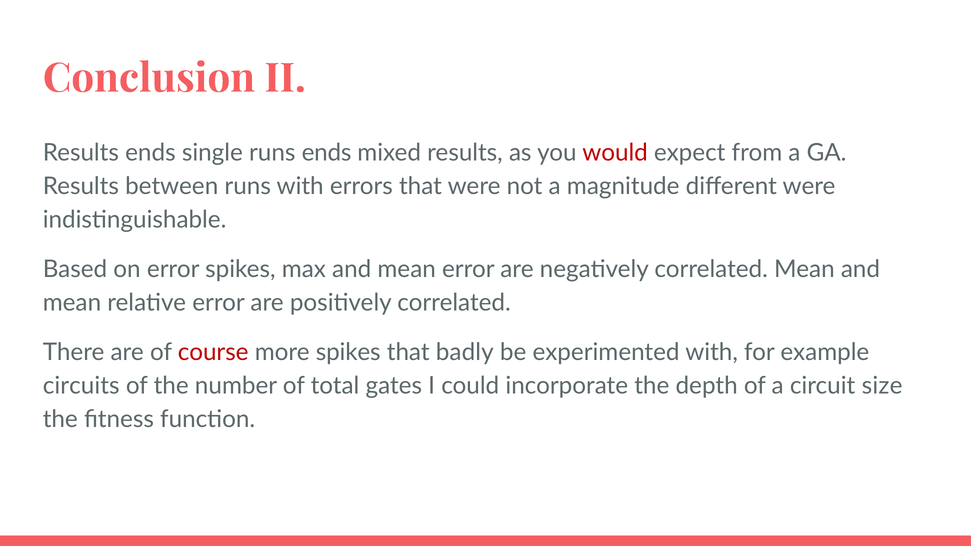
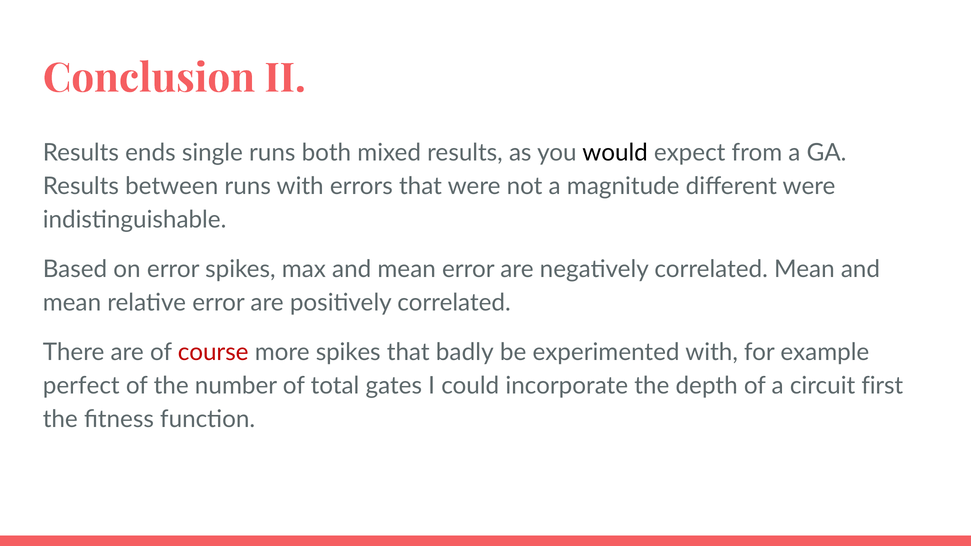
runs ends: ends -> both (326, 153)
would colour: red -> black (615, 153)
circuits: circuits -> perfect (81, 386)
size: size -> first (882, 386)
